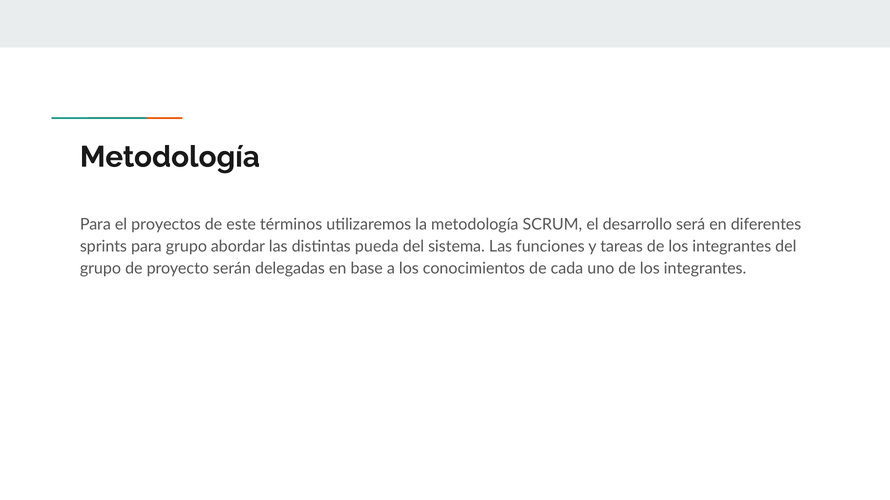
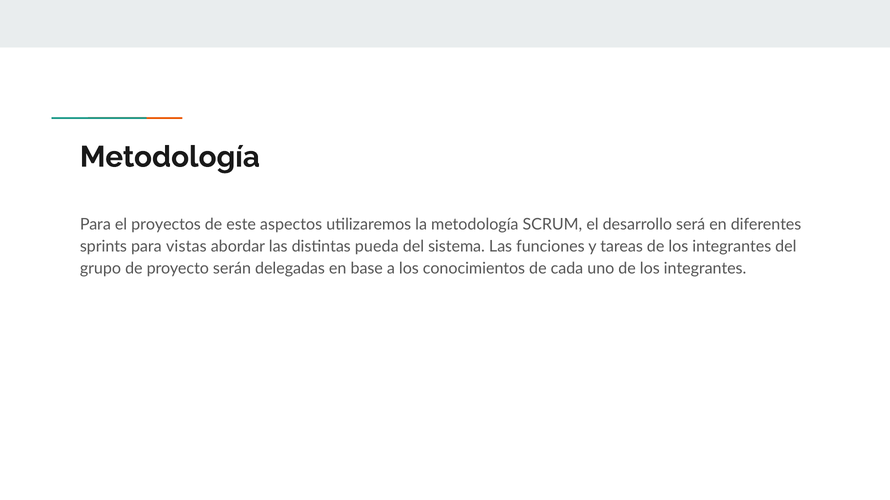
términos: términos -> aspectos (291, 225)
para grupo: grupo -> vistas (186, 247)
